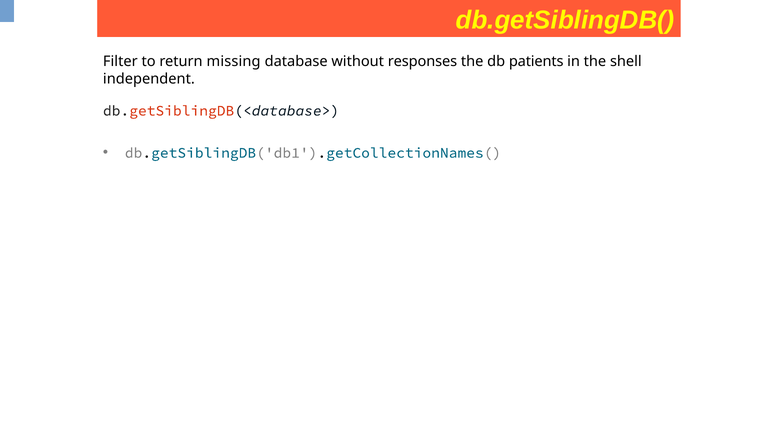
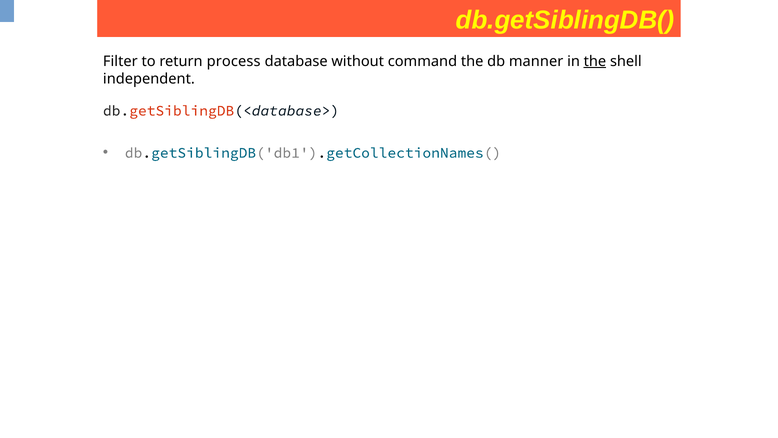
missing: missing -> process (234, 61)
responses: responses -> command (422, 61)
patients: patients -> manner (536, 61)
the underline: none -> present (595, 61)
